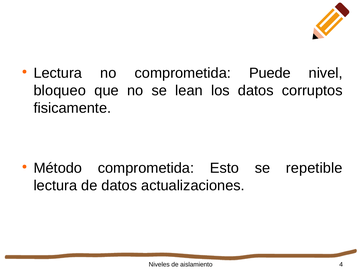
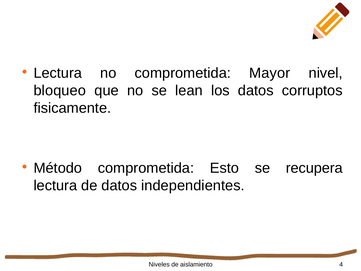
Puede: Puede -> Mayor (270, 73)
repetible: repetible -> recupera (314, 168)
actualizaciones: actualizaciones -> independientes (193, 185)
